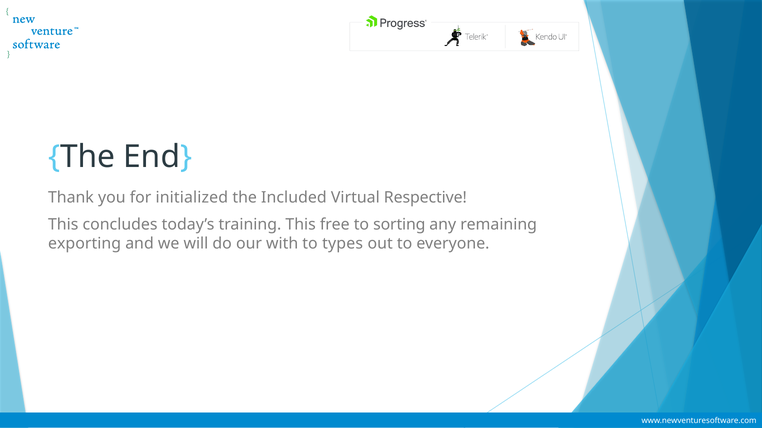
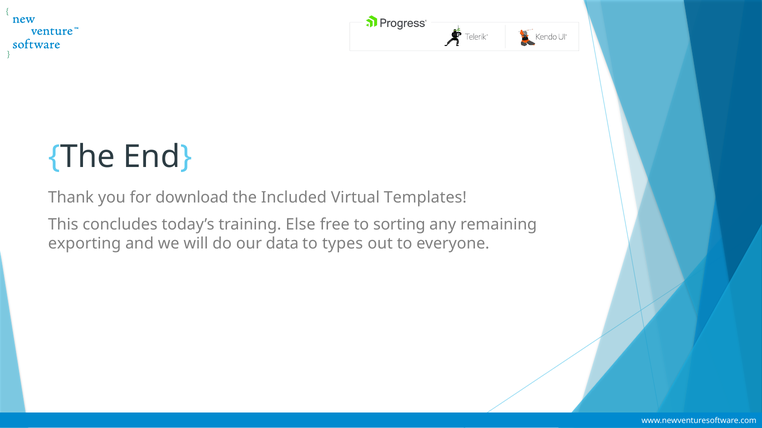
initialized: initialized -> download (192, 198)
Respective: Respective -> Templates (425, 198)
training This: This -> Else (301, 225)
with: with -> data (282, 244)
